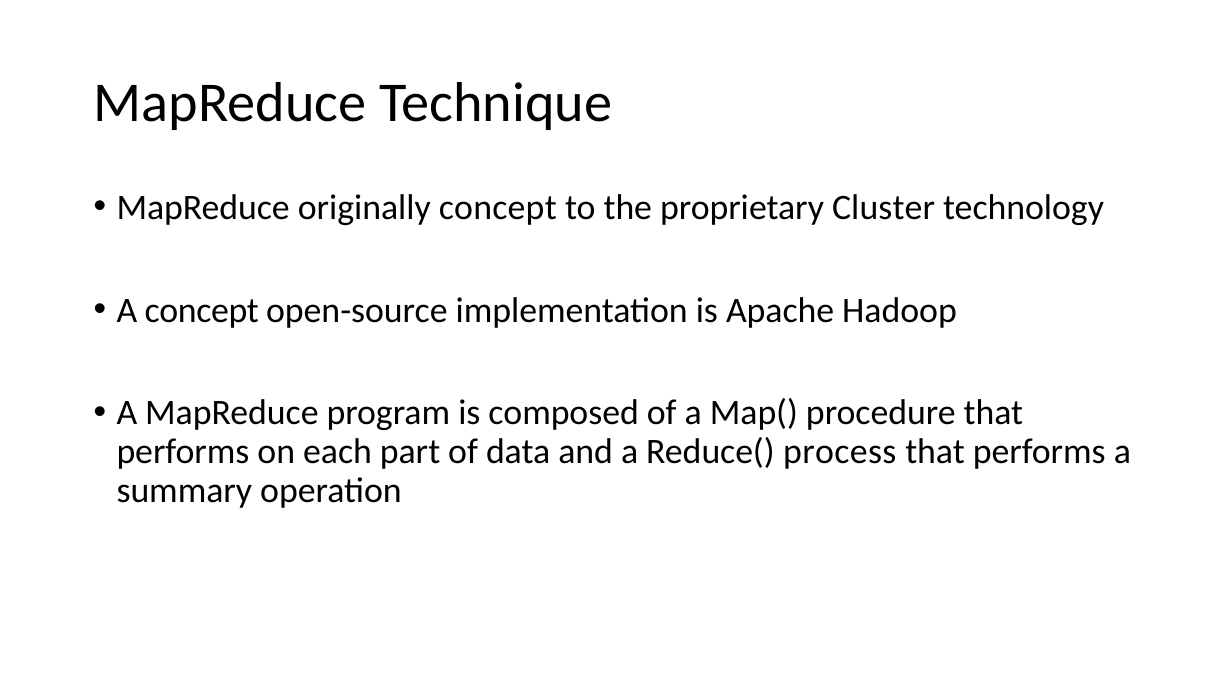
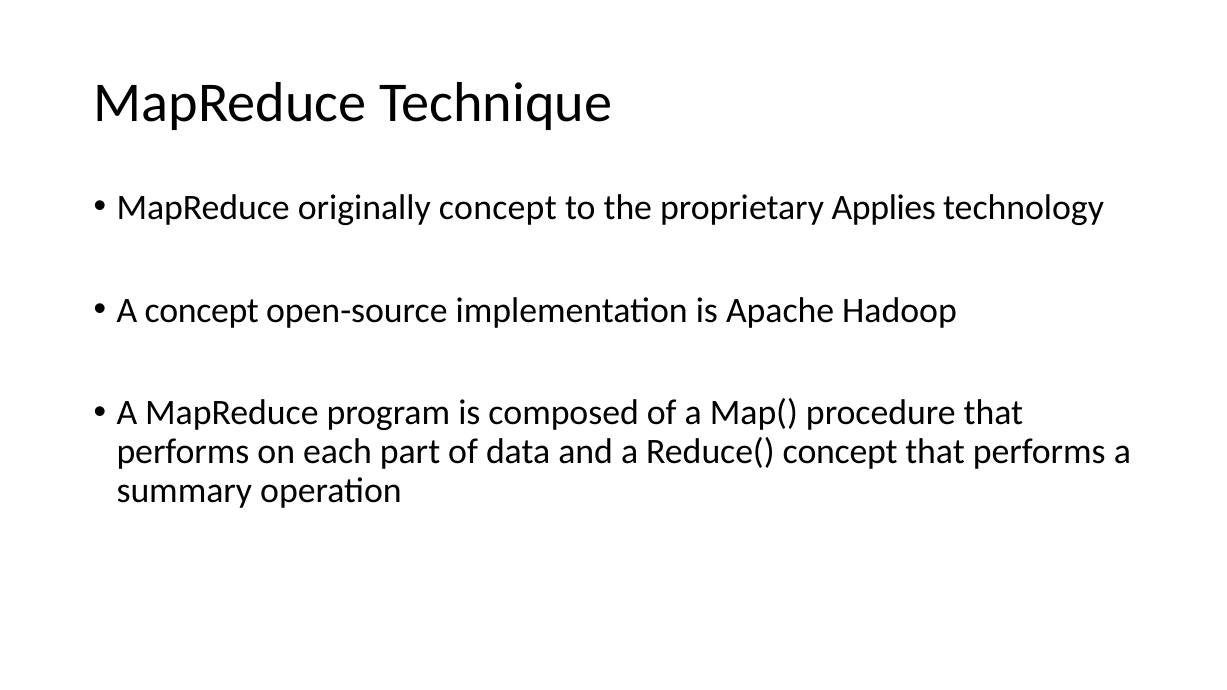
Cluster: Cluster -> Applies (884, 207)
Reduce( process: process -> concept (840, 452)
